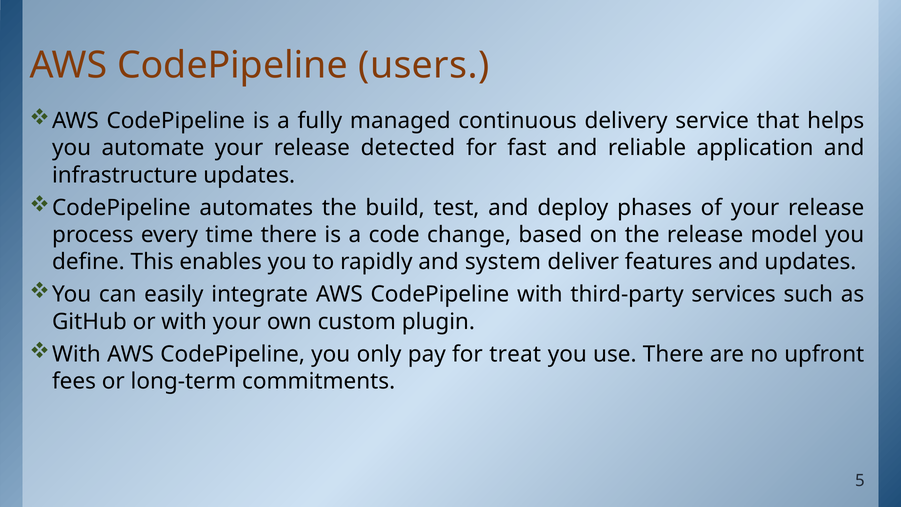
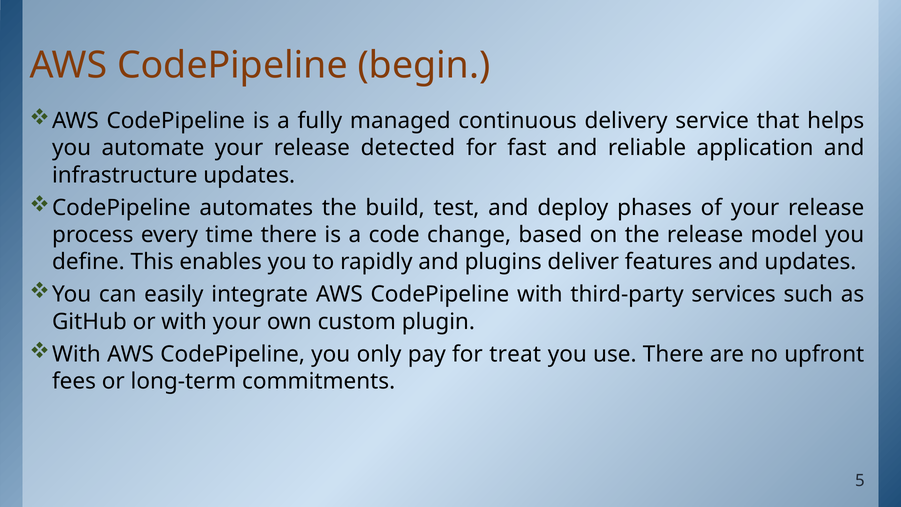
users: users -> begin (424, 66)
system: system -> plugins (503, 262)
